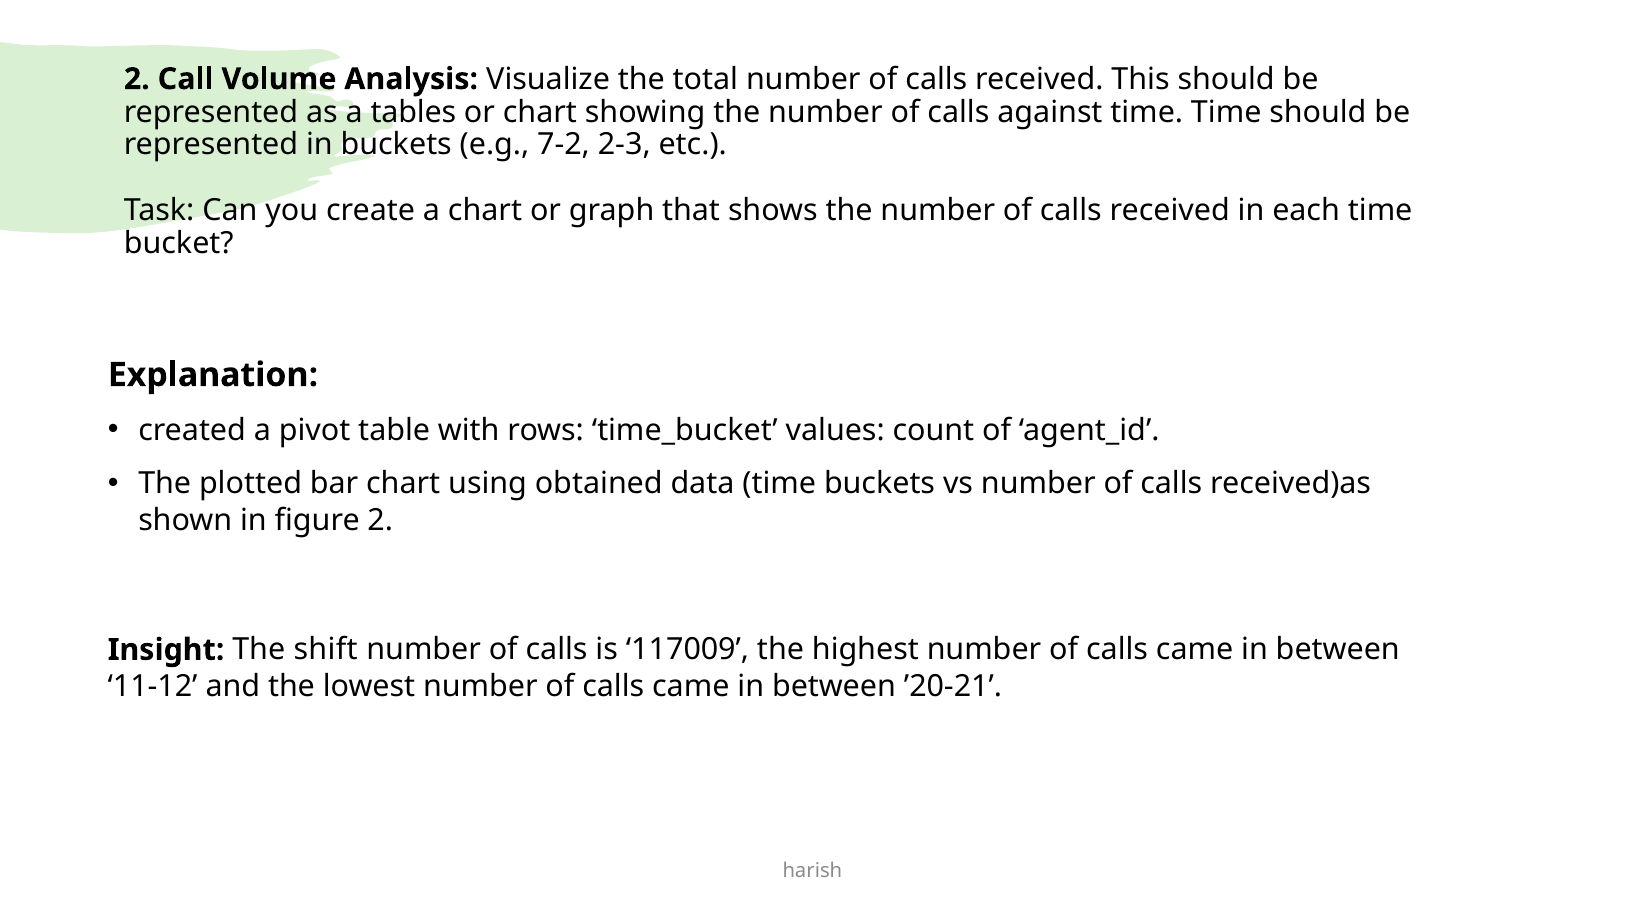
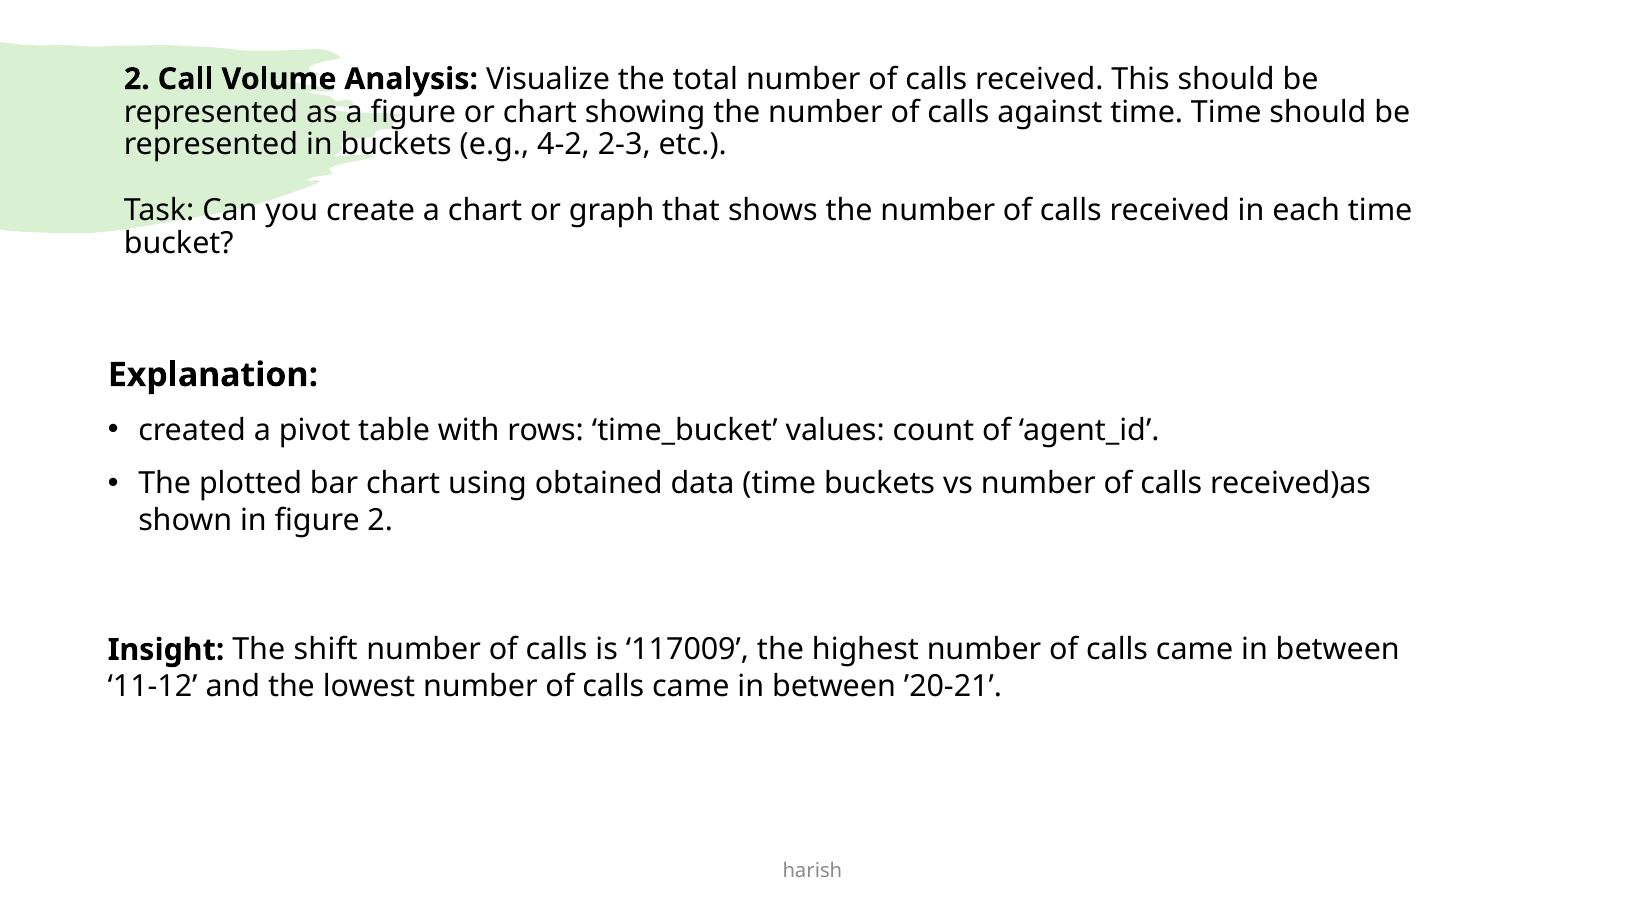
a tables: tables -> figure (413, 112)
7-2: 7-2 -> 4-2 (564, 145)
